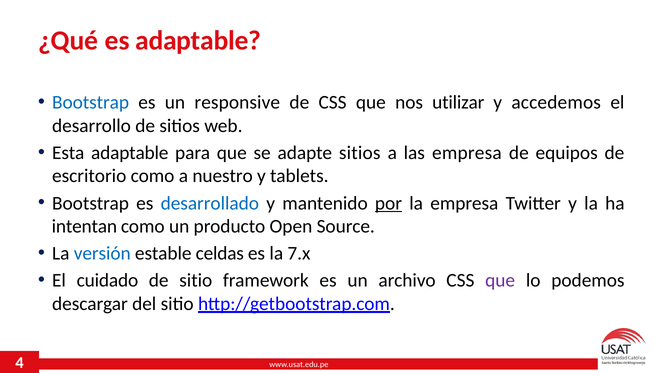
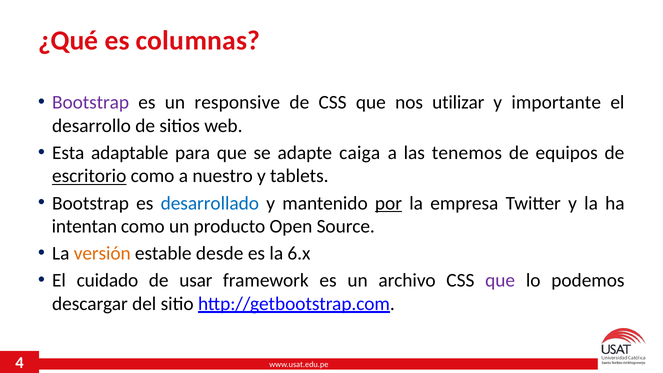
es adaptable: adaptable -> columnas (198, 41)
Bootstrap colour: blue -> purple (91, 102)
accedemos: accedemos -> importante (556, 102)
adapte sitios: sitios -> caiga (360, 153)
las empresa: empresa -> tenemos (467, 153)
escritorio underline: none -> present (89, 176)
versión colour: blue -> orange (102, 253)
celdas: celdas -> desde (220, 253)
7.x: 7.x -> 6.x (299, 253)
de sitio: sitio -> usar (196, 280)
